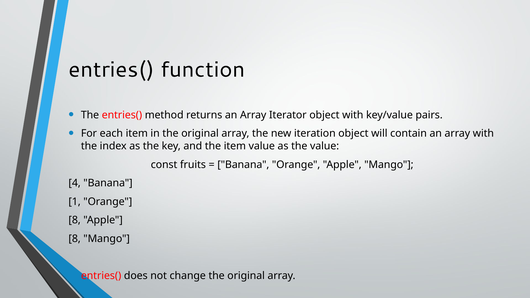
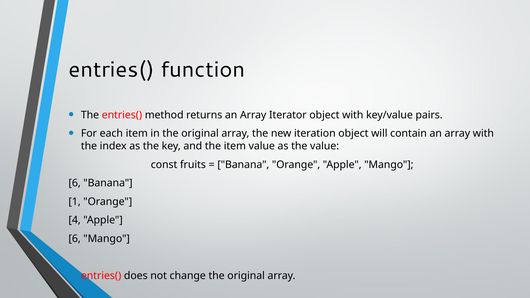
4: 4 -> 6 (75, 183)
8: 8 -> 4 (75, 220)
8: 8 -> 6 (75, 239)
